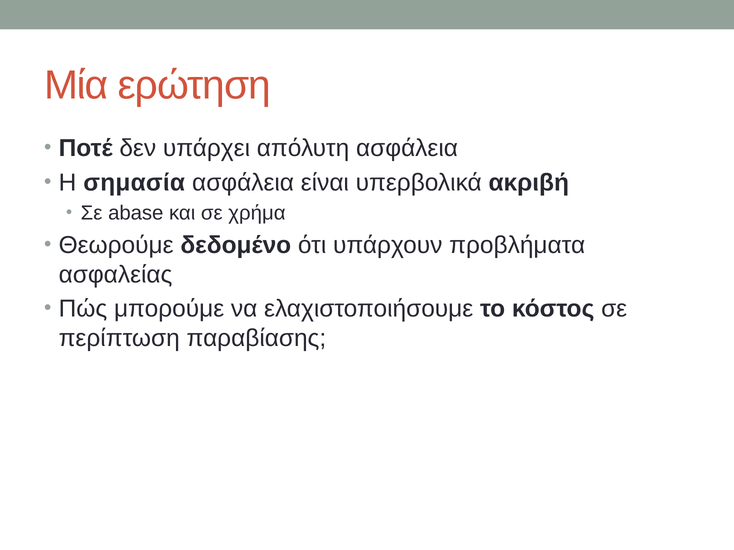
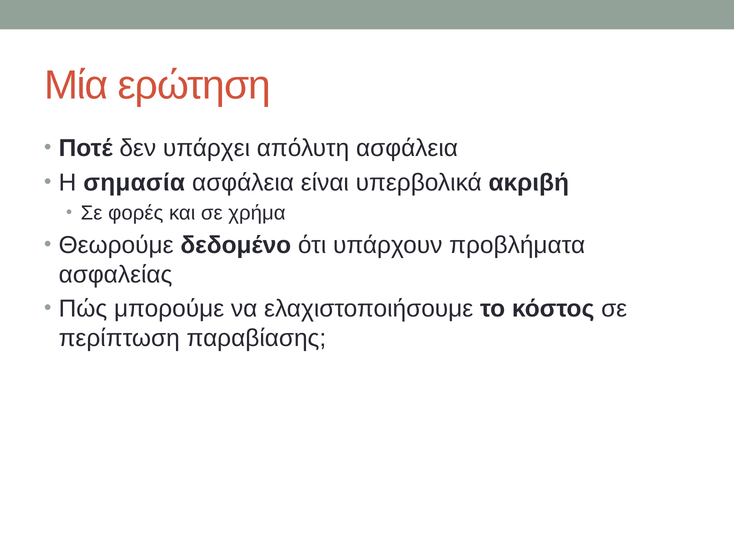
abase: abase -> φορές (136, 213)
